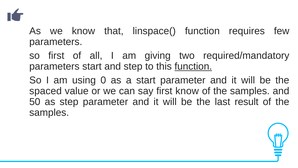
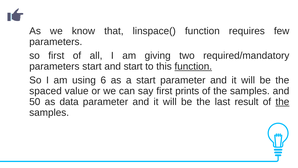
and step: step -> start (133, 66)
0: 0 -> 6 (103, 80)
first know: know -> prints (187, 91)
as step: step -> data (69, 102)
the underline: none -> present (282, 102)
